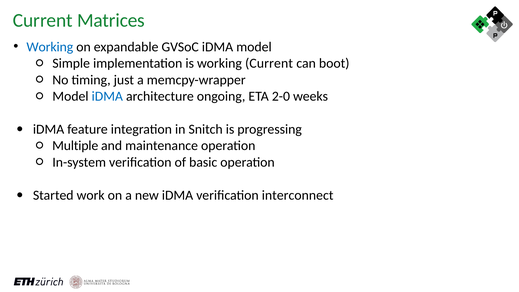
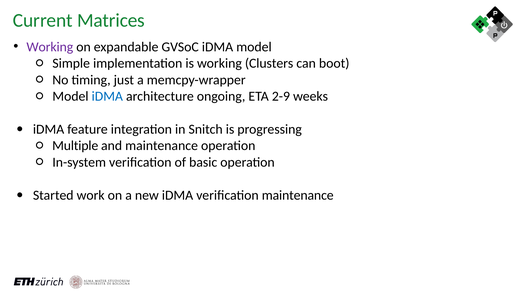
Working colour: blue -> purple (50, 47)
working Current: Current -> Clusters (269, 63)
2-0: 2-0 -> 2-9 (281, 96)
verification interconnect: interconnect -> maintenance (298, 195)
